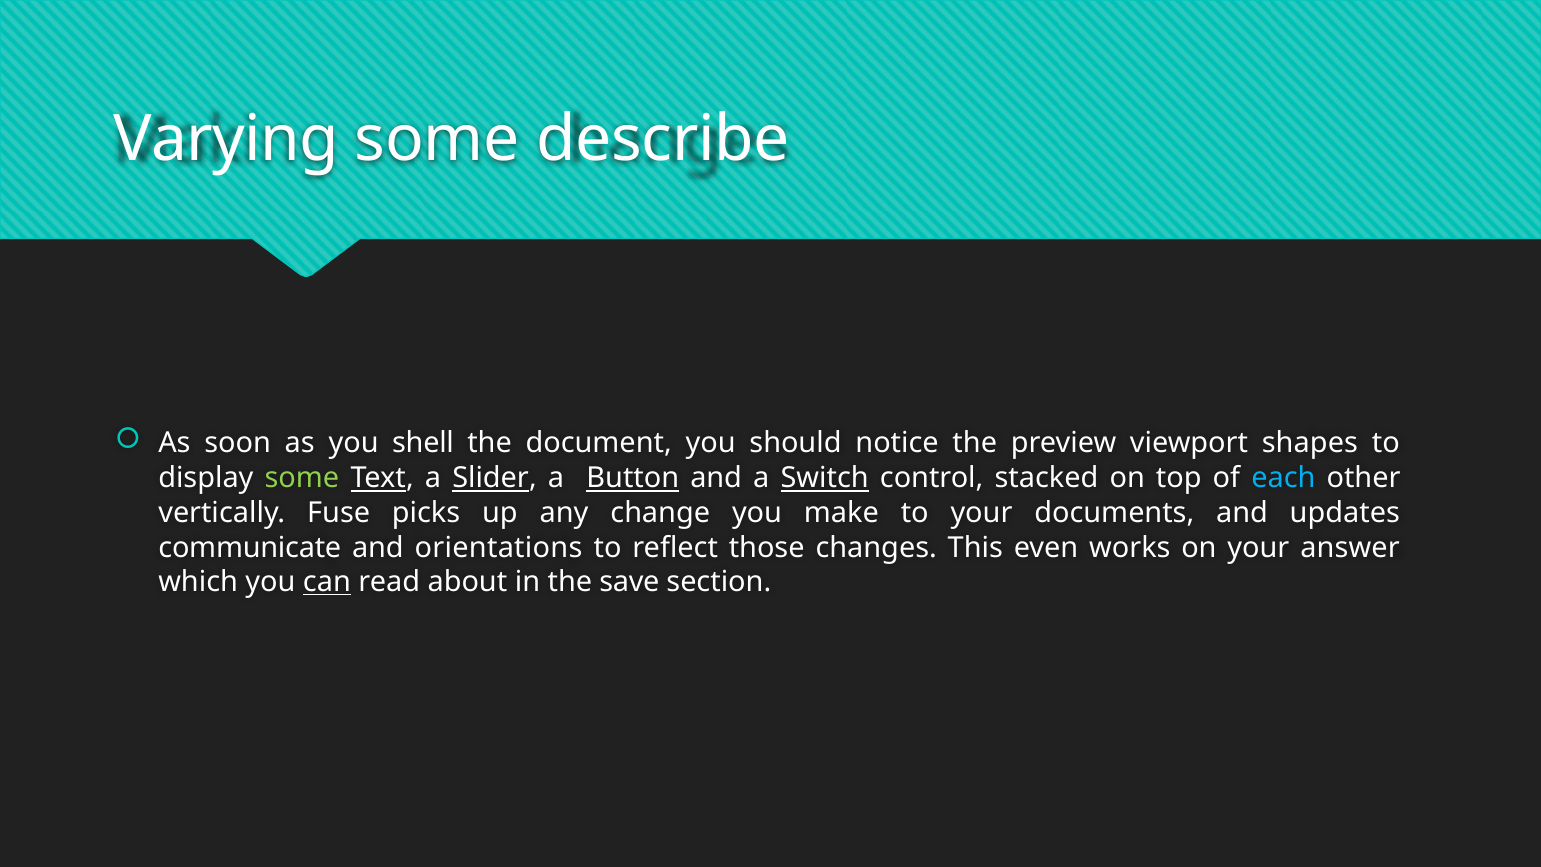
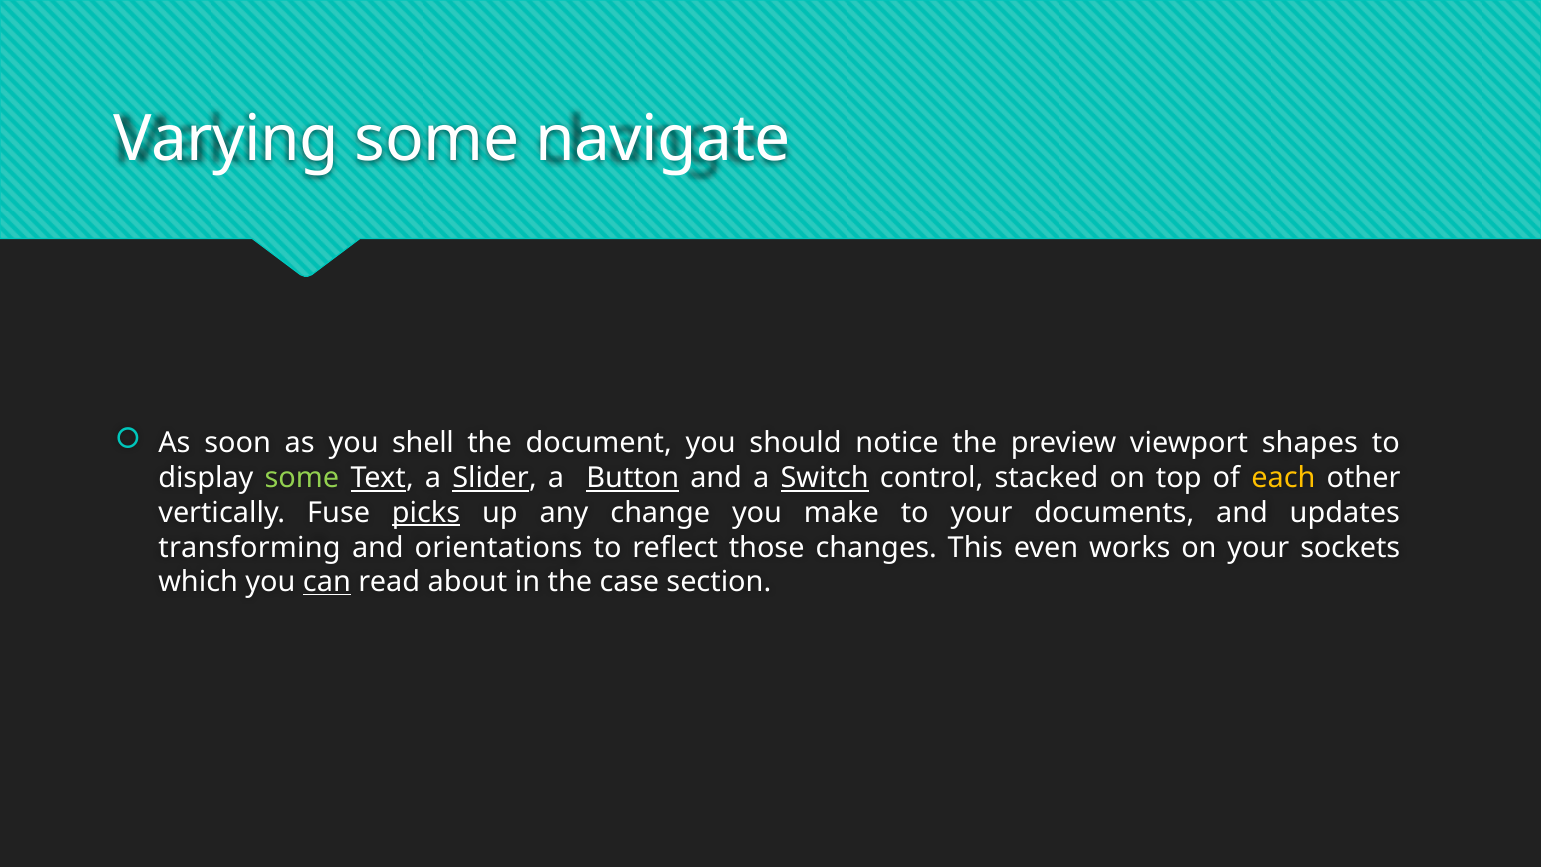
describe: describe -> navigate (663, 139)
each colour: light blue -> yellow (1283, 478)
picks underline: none -> present (426, 513)
communicate: communicate -> transforming (250, 547)
answer: answer -> sockets (1350, 547)
save: save -> case (629, 582)
